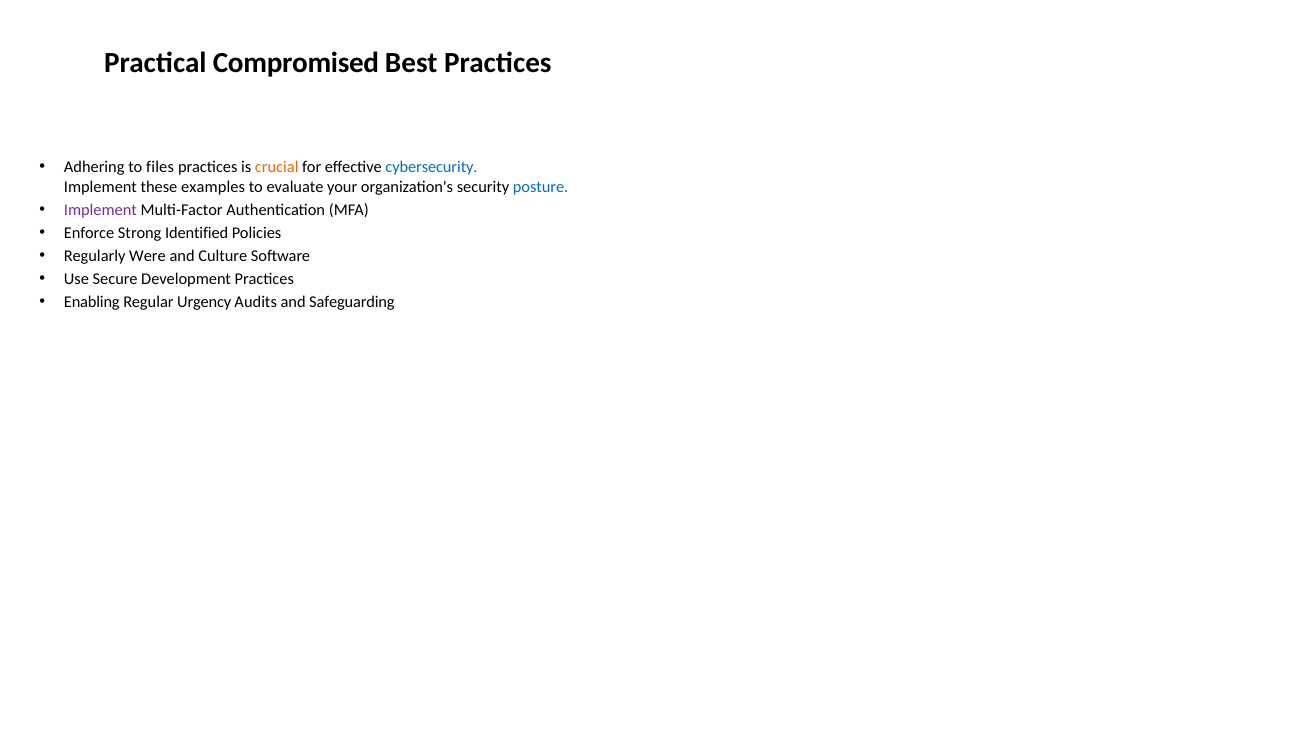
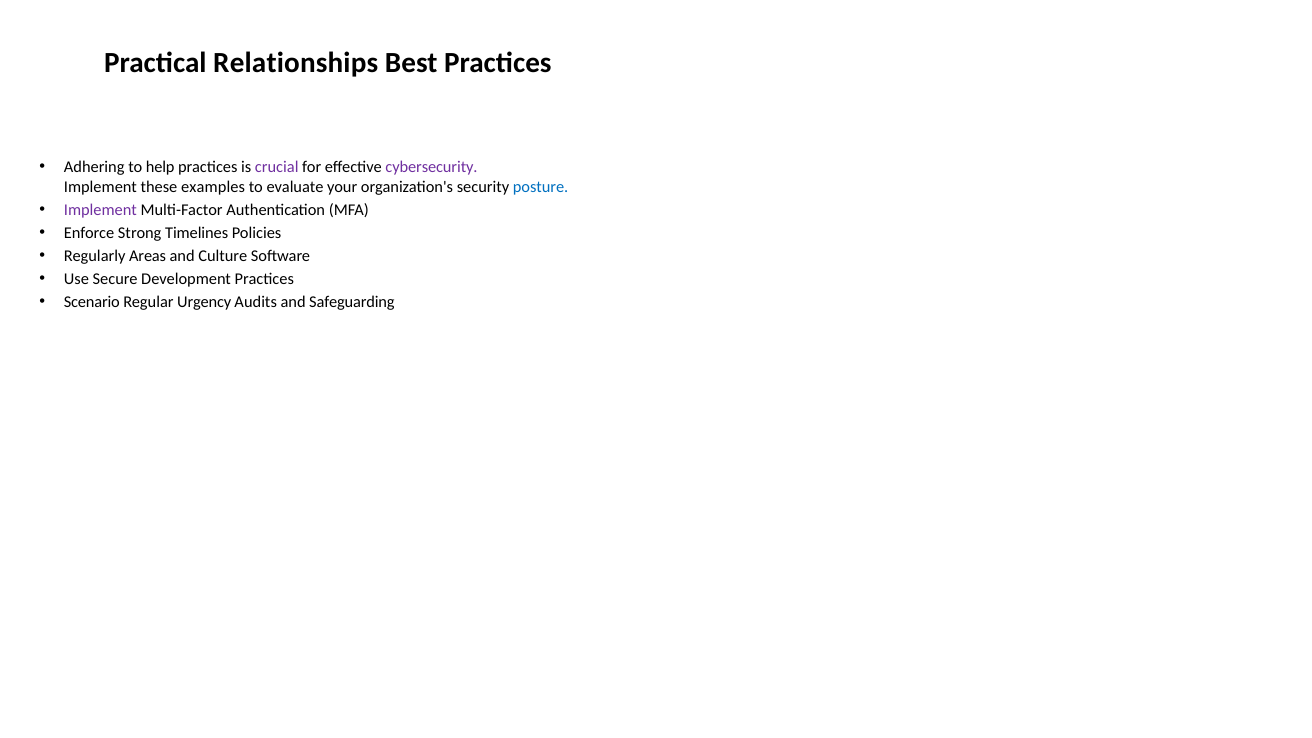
Compromised: Compromised -> Relationships (296, 63)
files: files -> help (160, 167)
crucial colour: orange -> purple (277, 167)
cybersecurity colour: blue -> purple (432, 167)
Identified: Identified -> Timelines (197, 233)
Were: Were -> Areas (148, 256)
Enabling: Enabling -> Scenario (92, 302)
